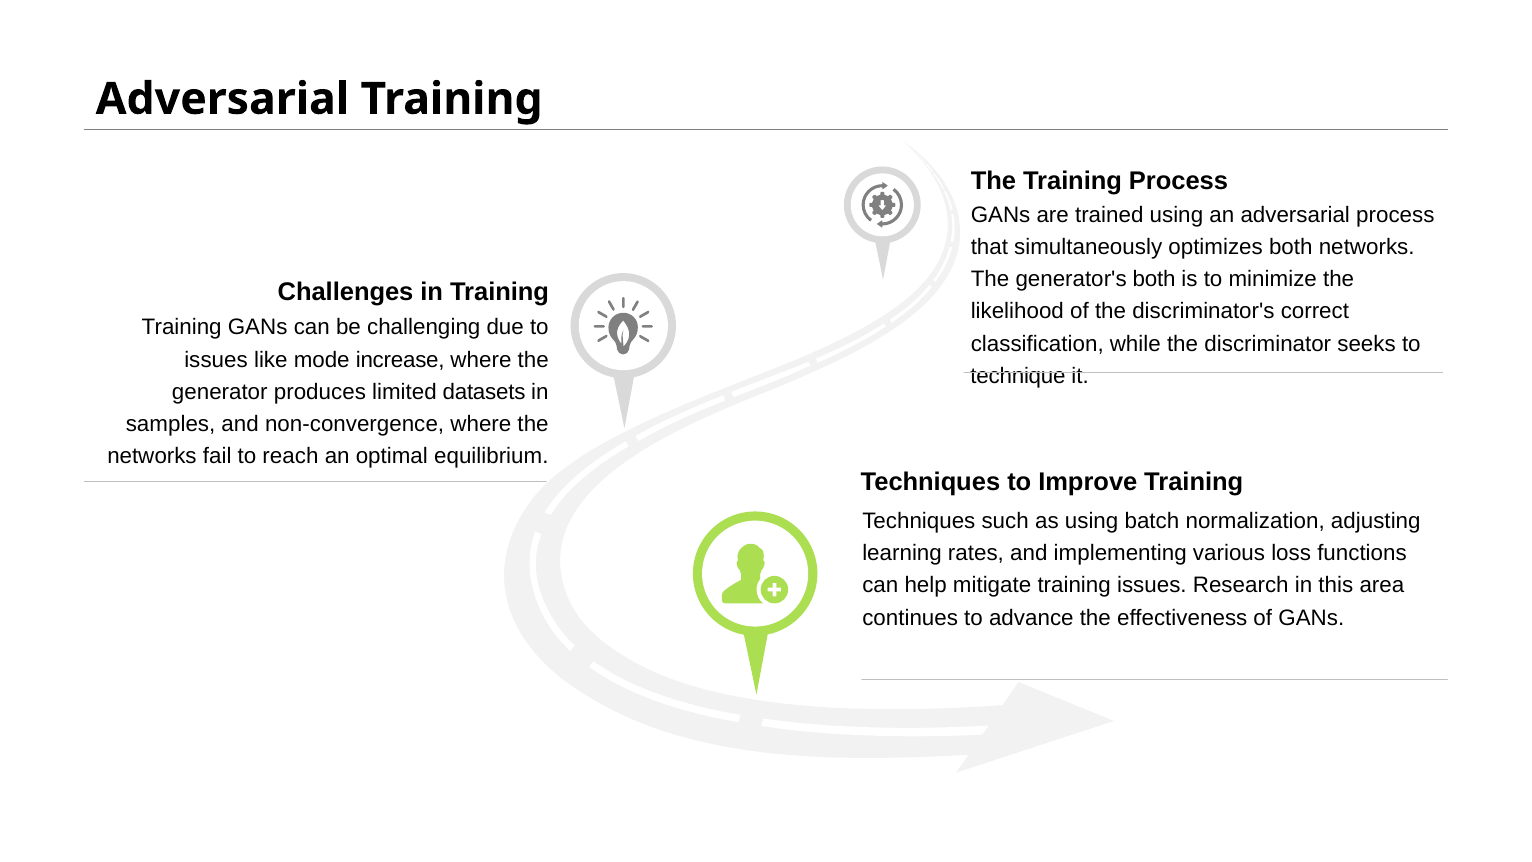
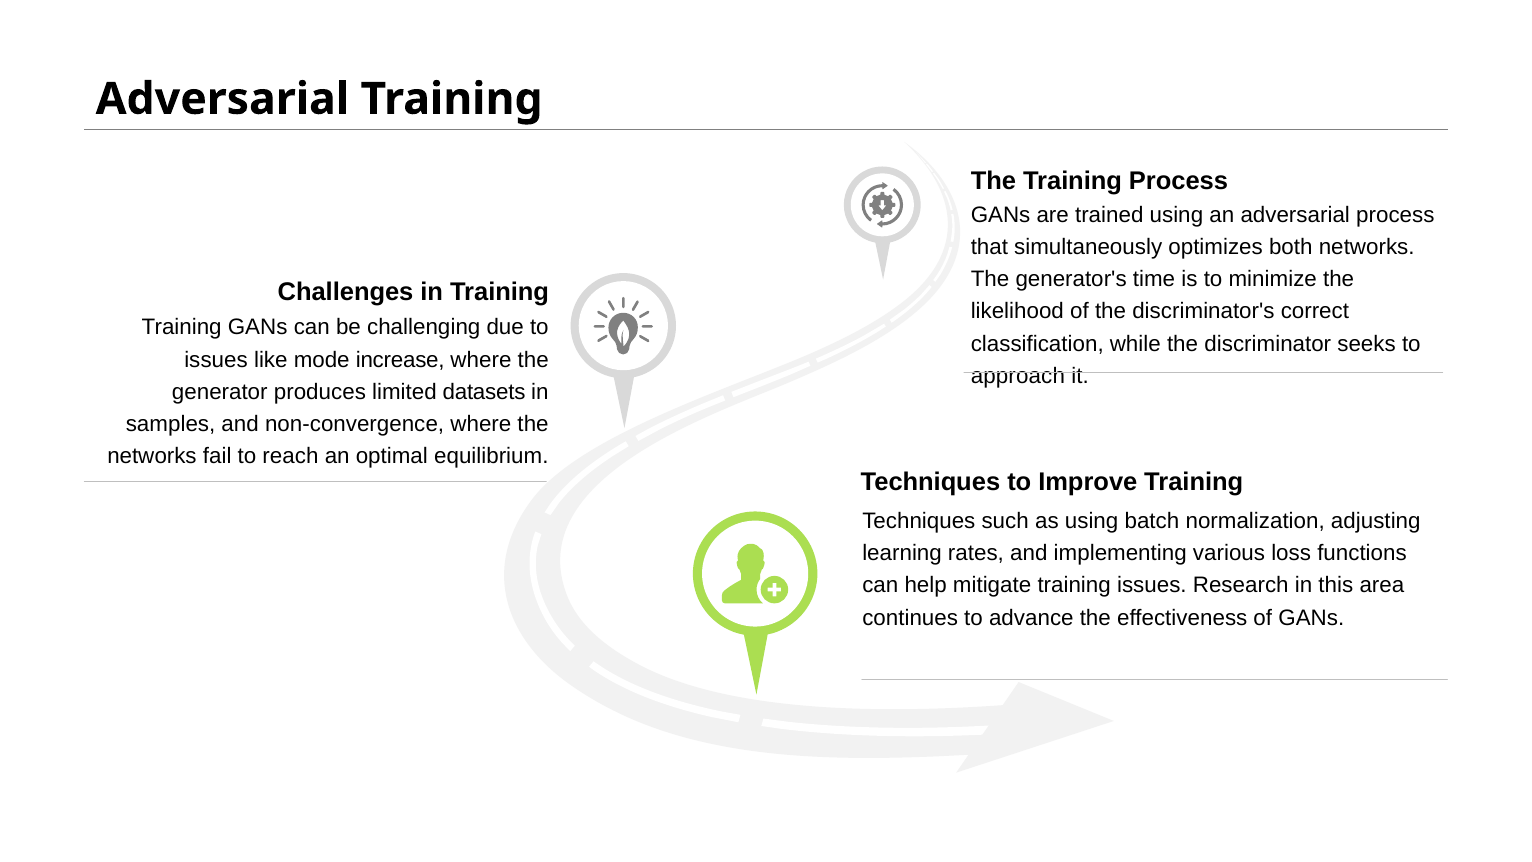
generator's both: both -> time (1154, 279)
technique: technique -> approach (1018, 376)
